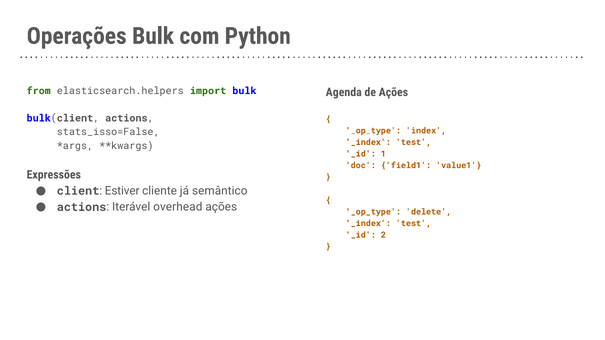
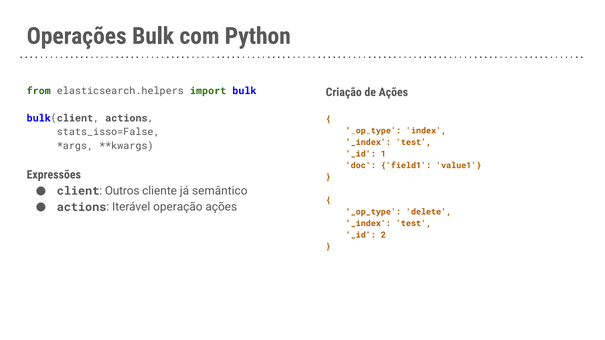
Agenda: Agenda -> Criação (344, 92)
Estiver: Estiver -> Outros (122, 191)
overhead: overhead -> operação (178, 207)
